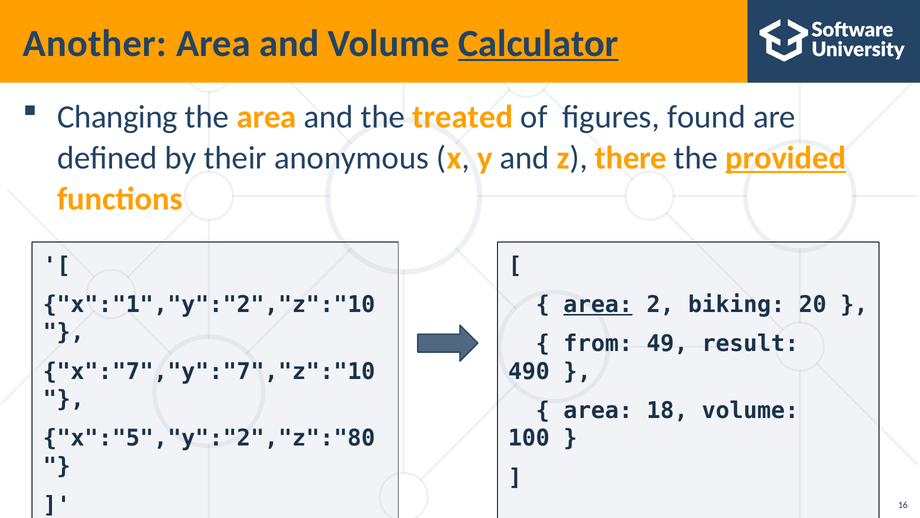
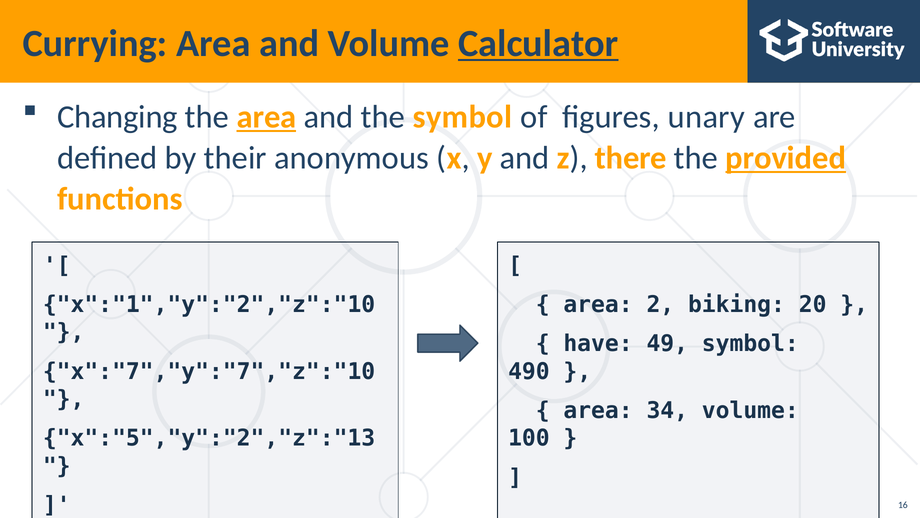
Another: Another -> Currying (95, 44)
area underline: none -> present (266, 117)
the treated: treated -> symbol (463, 117)
found: found -> unary (706, 117)
area underline: present -> none (598, 304)
from: from -> have (598, 344)
49 result: result -> symbol (750, 344)
18: 18 -> 34 (667, 410)
x":"5","y":"2","z":"80: x":"5","y":"2","z":"80 -> x":"5","y":"2","z":"13 (209, 438)
